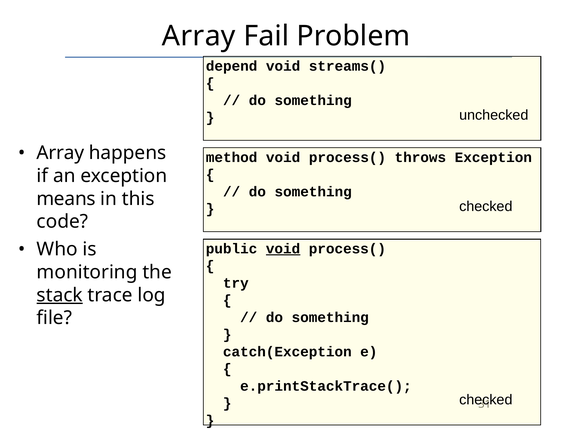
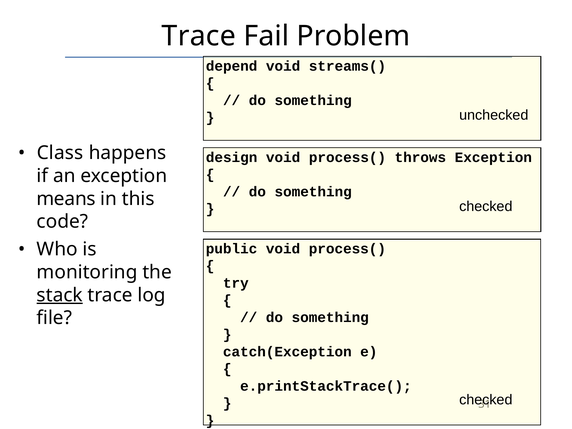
Array: Array -> Trace (199, 36)
Array: Array -> Class (60, 153)
method: method -> design (232, 157)
void underline: present -> none (283, 249)
